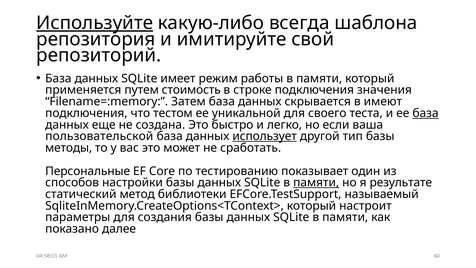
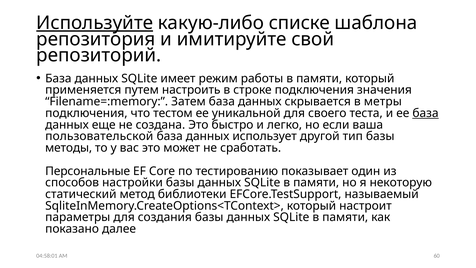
всегда: всегда -> списке (299, 23)
стоимость: стоимость -> настроить (191, 90)
имеют: имеют -> метры (383, 102)
использует underline: present -> none (265, 136)
памяти underline: present -> none (316, 182)
результате: результате -> некоторую (401, 182)
